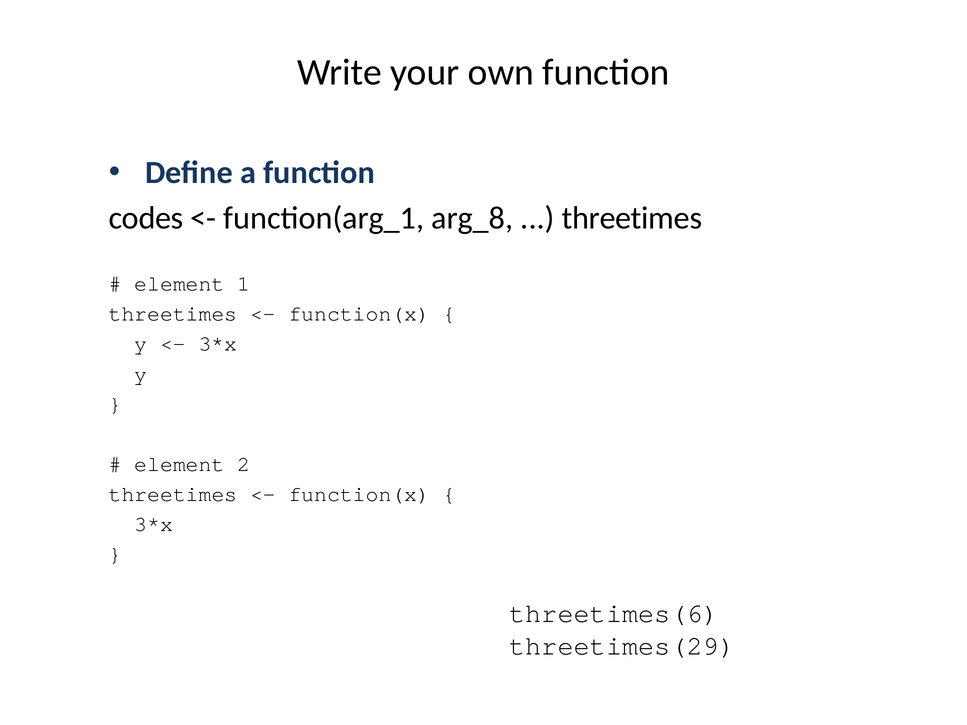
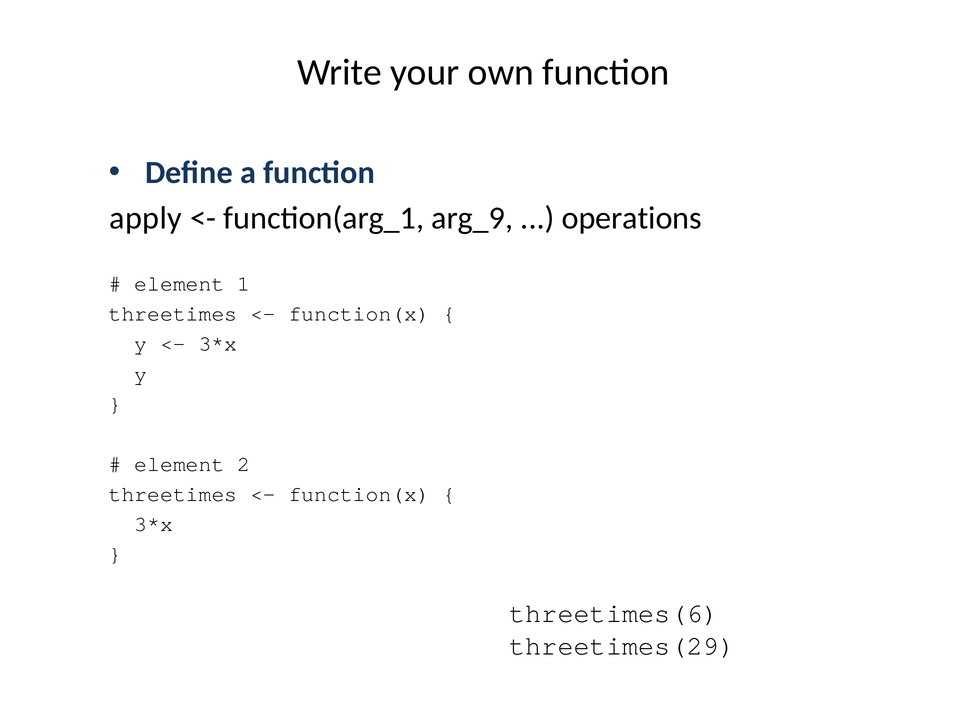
codes: codes -> apply (146, 218)
arg_8: arg_8 -> arg_9 (472, 218)
threetimes: threetimes -> operations (632, 218)
